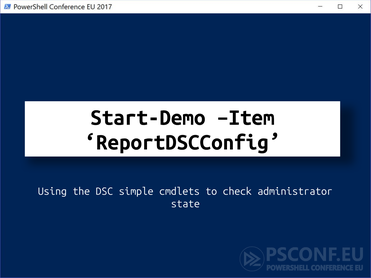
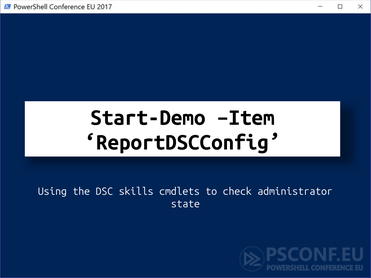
simple: simple -> skills (136, 192)
